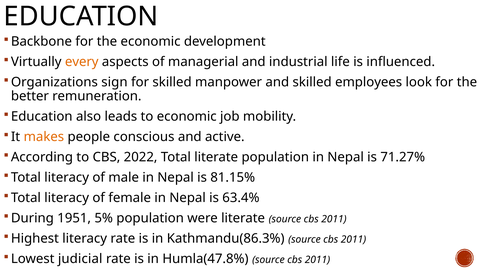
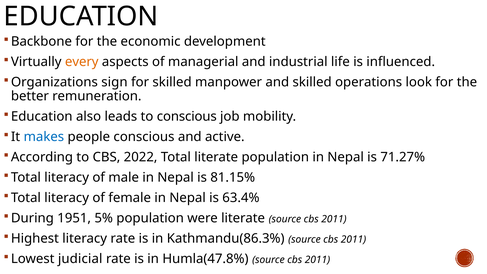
employees: employees -> operations (369, 82)
to economic: economic -> conscious (187, 117)
makes colour: orange -> blue (44, 137)
